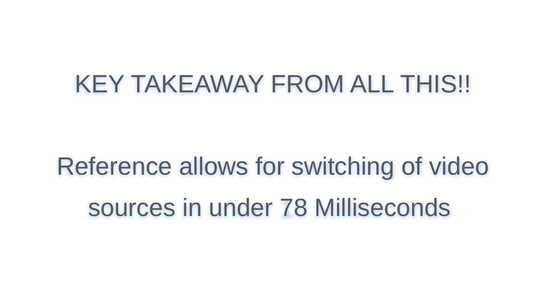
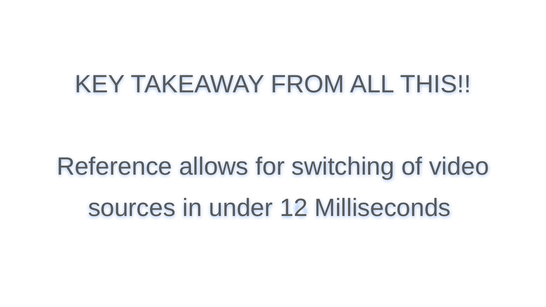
78: 78 -> 12 (294, 208)
